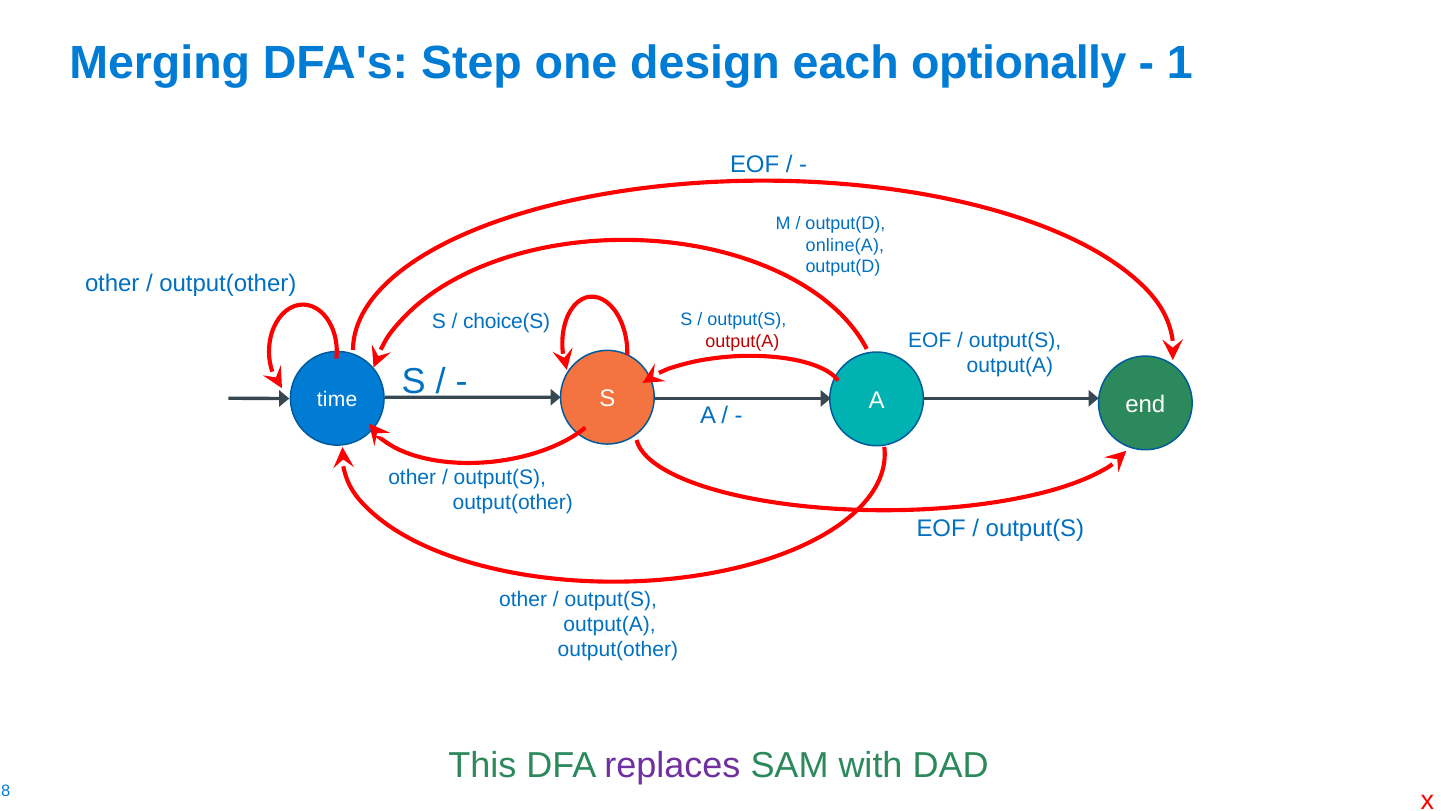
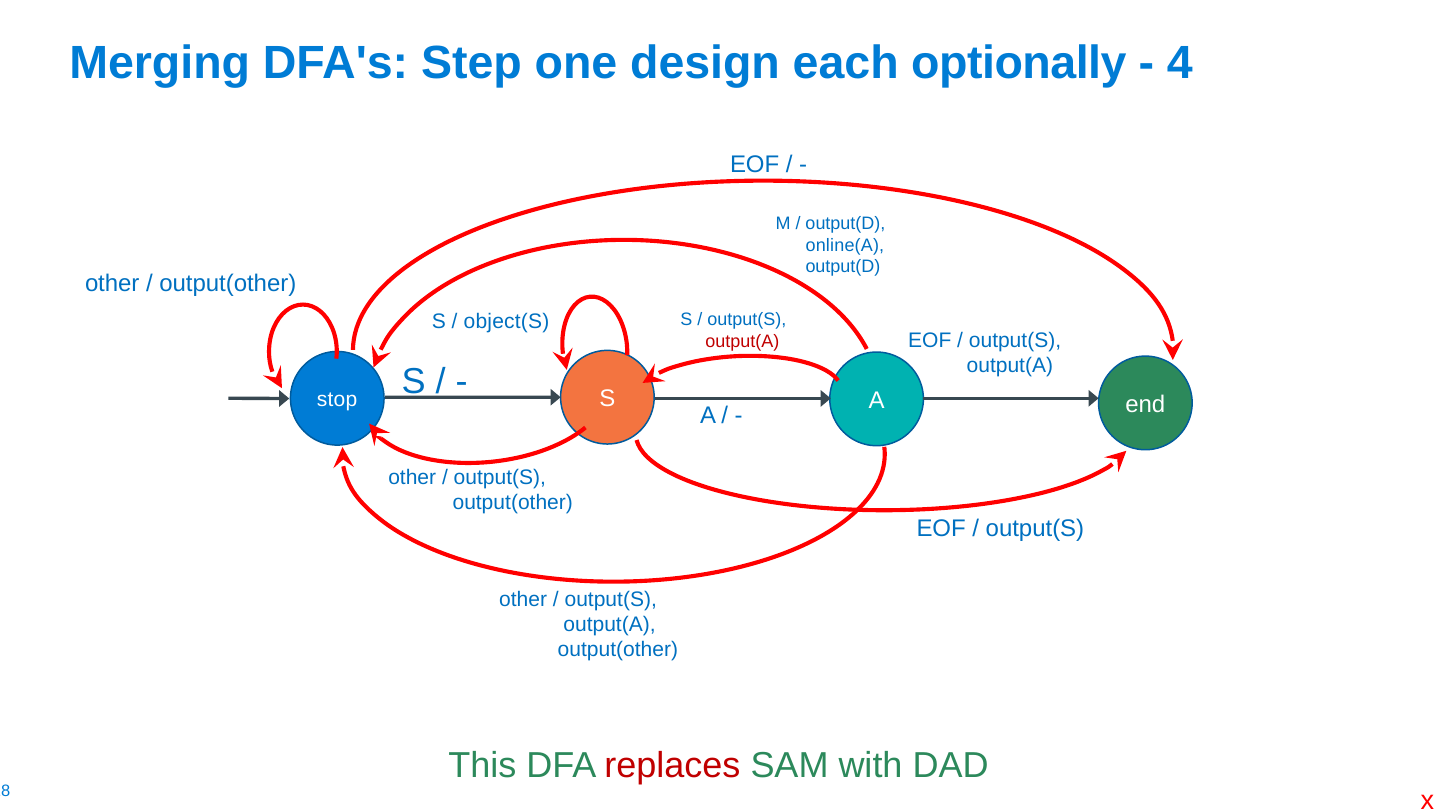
1: 1 -> 4 (1180, 63)
choice(S: choice(S -> object(S (507, 322)
time: time -> stop (337, 399)
replaces colour: purple -> red (672, 766)
